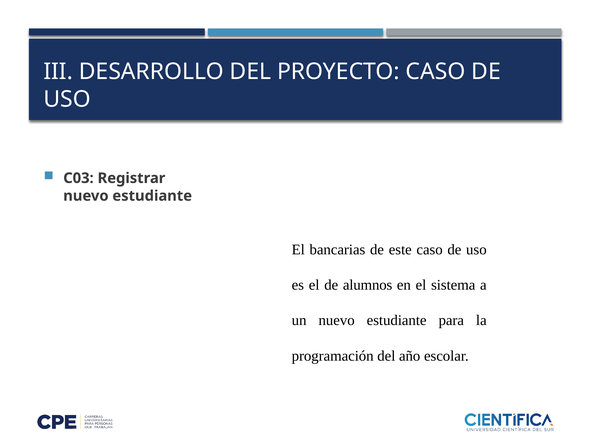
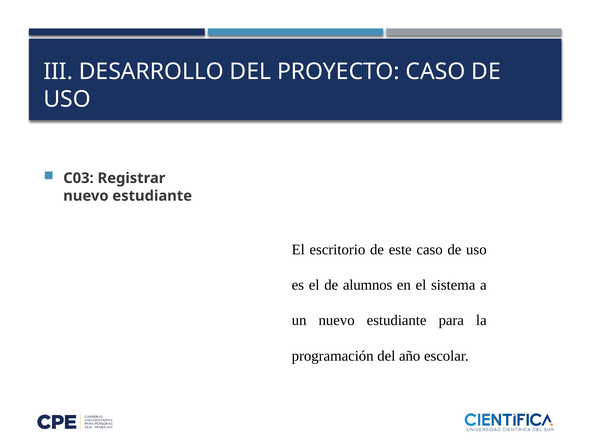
bancarias: bancarias -> escritorio (337, 250)
